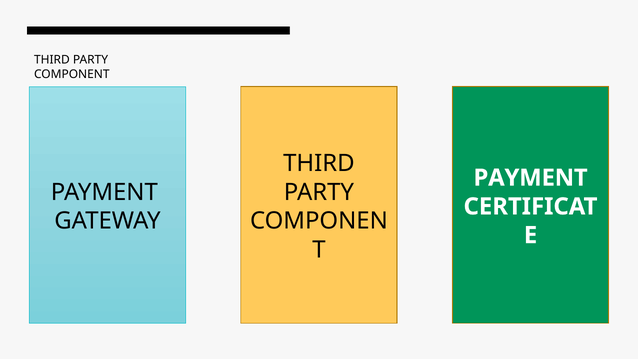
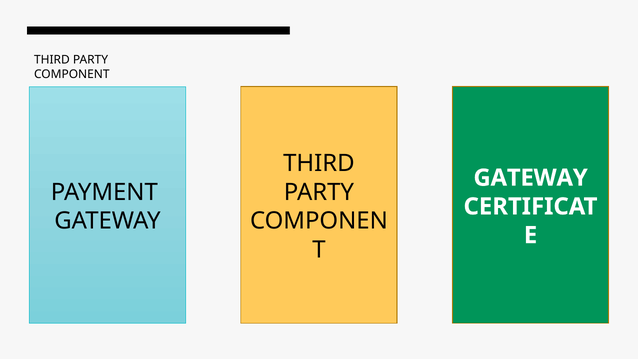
PAYMENT: PAYMENT -> GATEWAY (531, 178)
